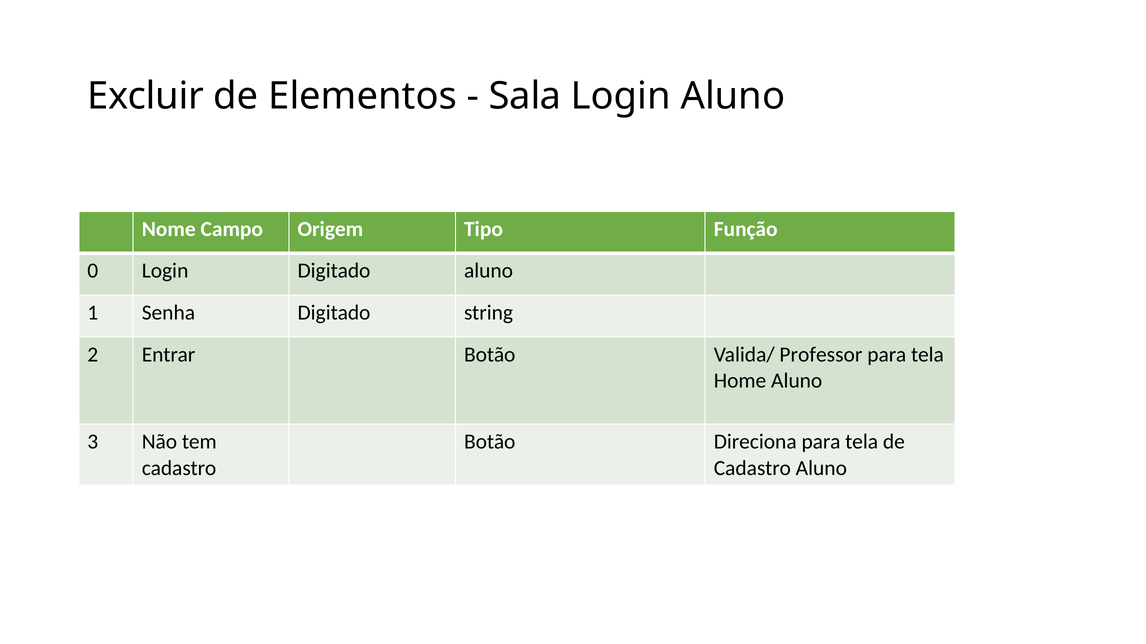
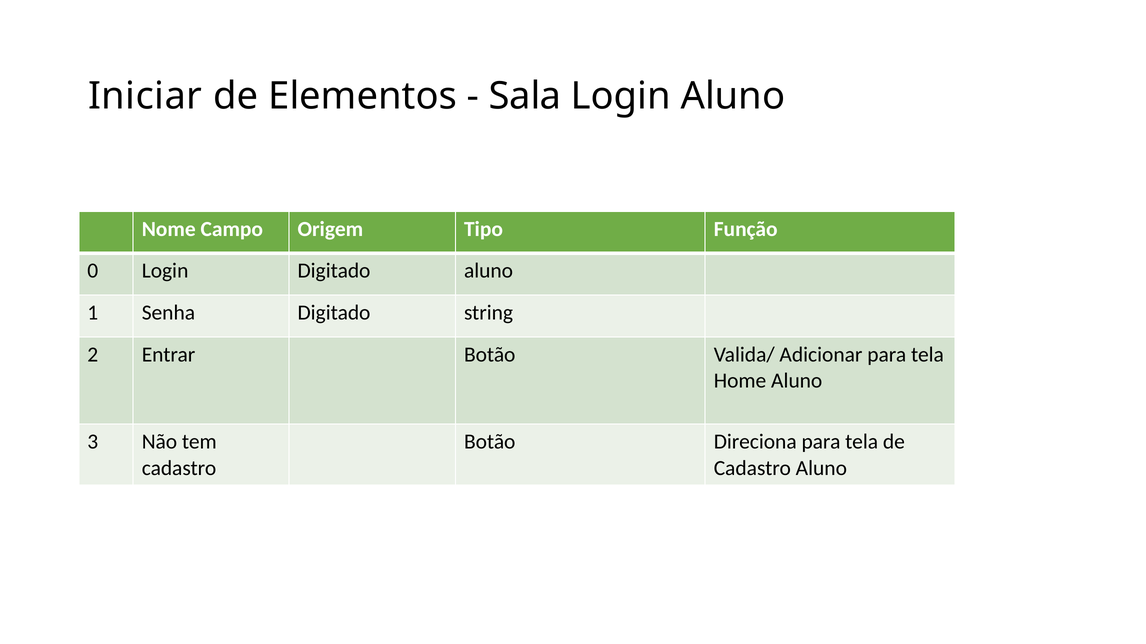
Excluir: Excluir -> Iniciar (145, 96)
Professor: Professor -> Adicionar (821, 355)
